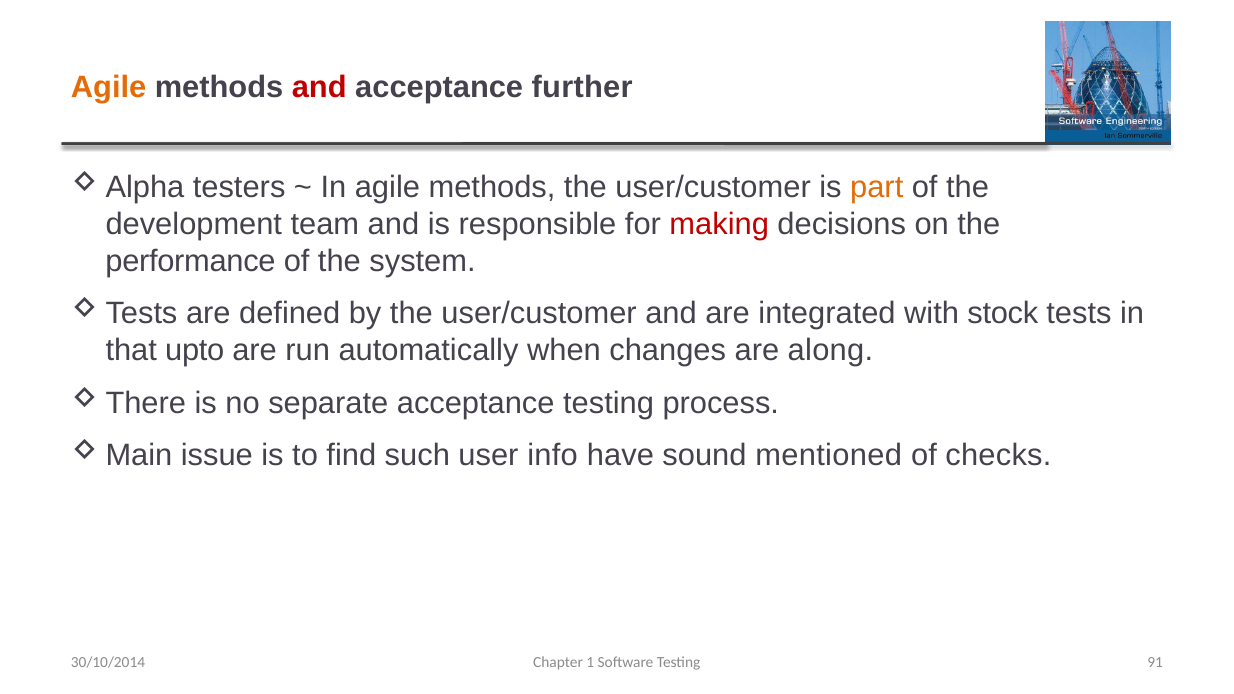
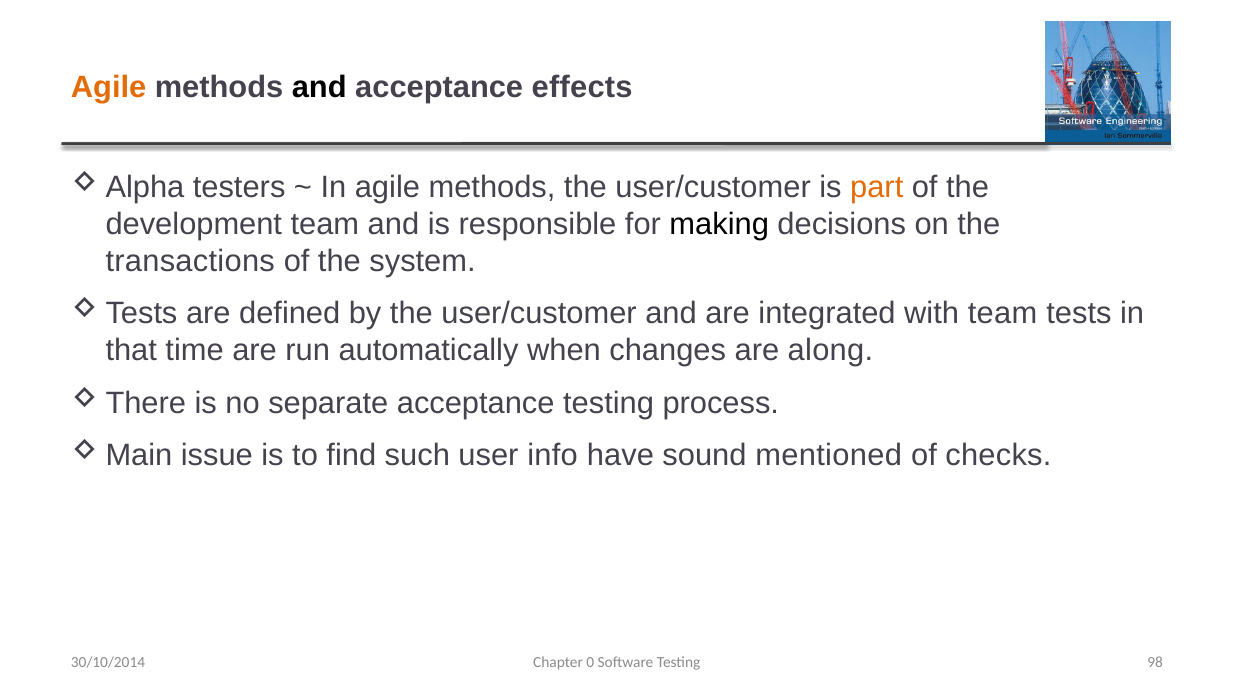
and colour: red -> black (319, 88)
further: further -> effects (582, 88)
making colour: red -> black (719, 224)
performance: performance -> transactions (190, 261)
with stock: stock -> team (1003, 314)
upto: upto -> time (195, 351)
1: 1 -> 0 (590, 663)
91: 91 -> 98 (1155, 663)
